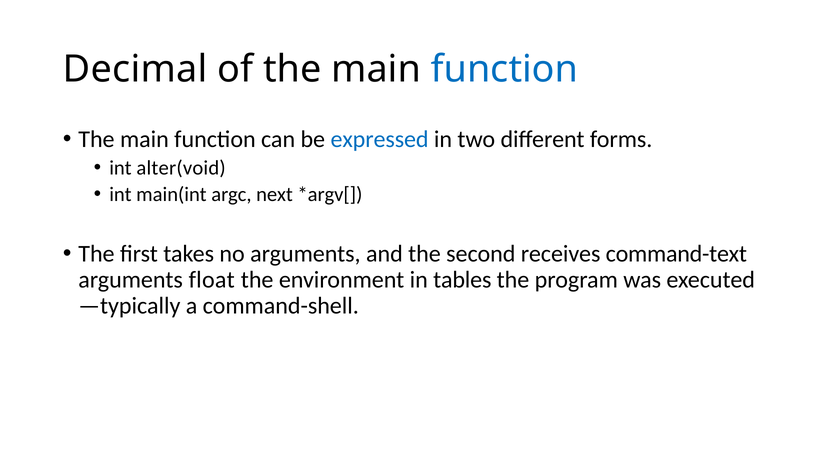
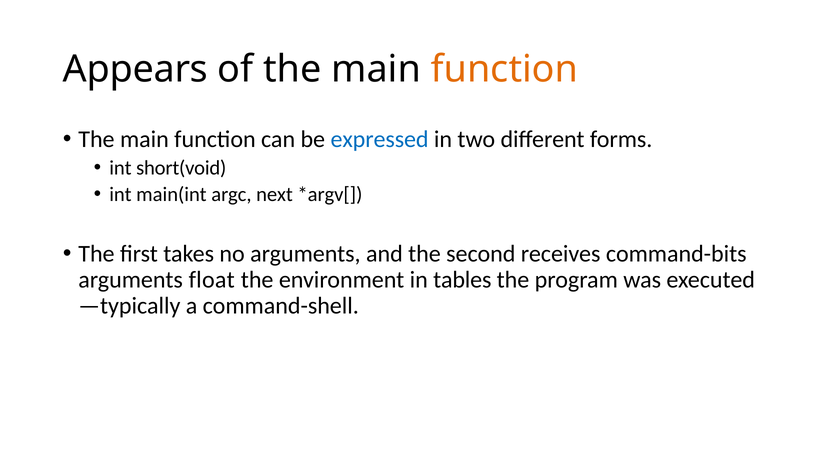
Decimal: Decimal -> Appears (135, 69)
function colour: blue -> orange (504, 69)
alter(void: alter(void -> short(void (181, 168)
command-text: command-text -> command-bits (676, 254)
